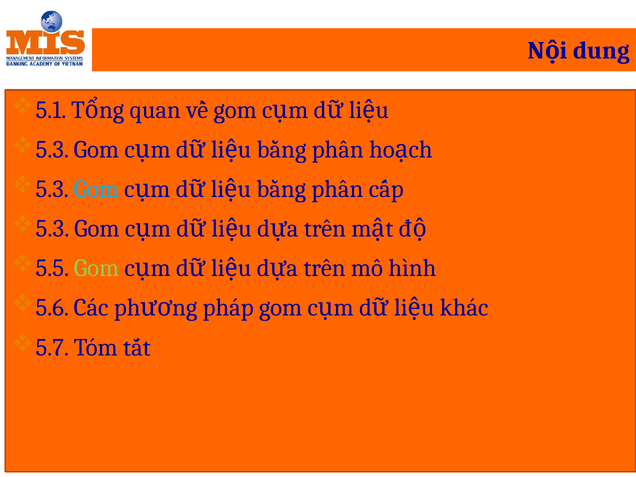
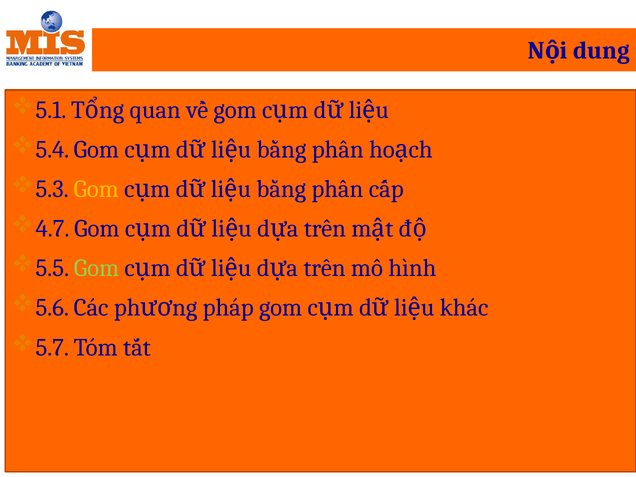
5.3: 5.3 -> 5.4 (52, 149)
Gom colour: light blue -> yellow (96, 189)
5.3: 5.3 -> 4.7 (53, 229)
